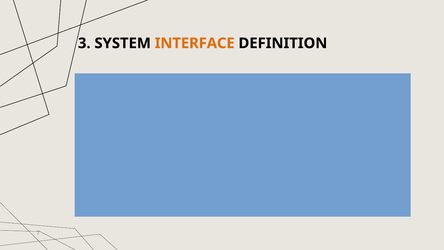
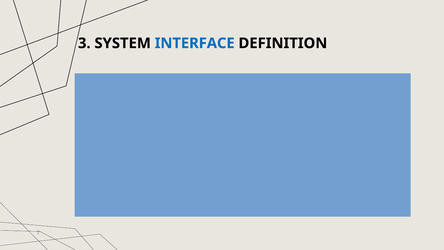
INTERFACE colour: orange -> blue (195, 43)
